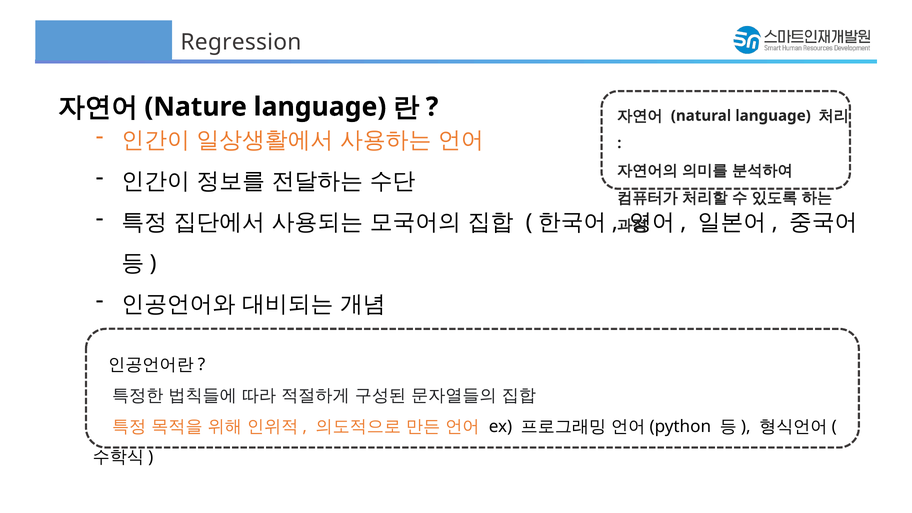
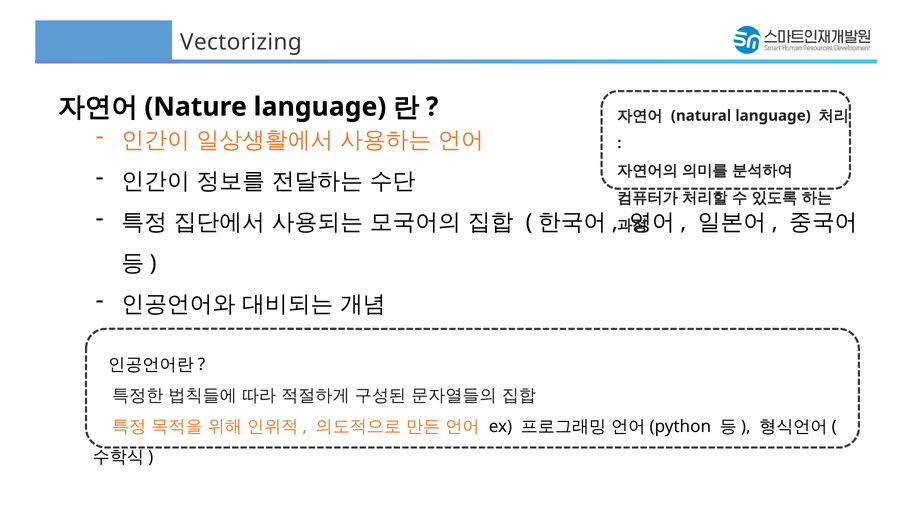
Regression: Regression -> Vectorizing (241, 42)
